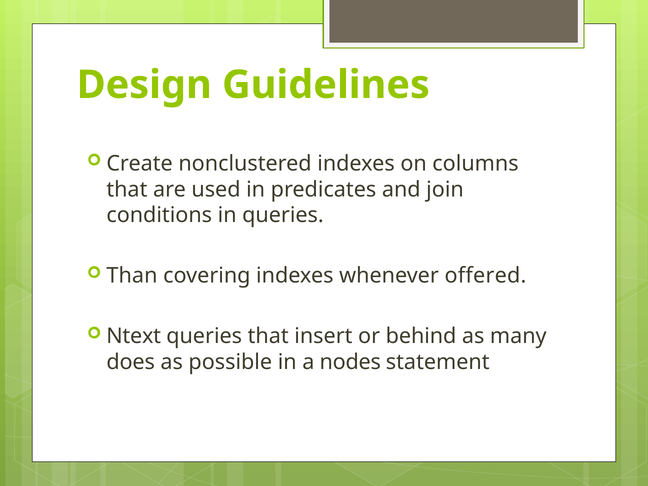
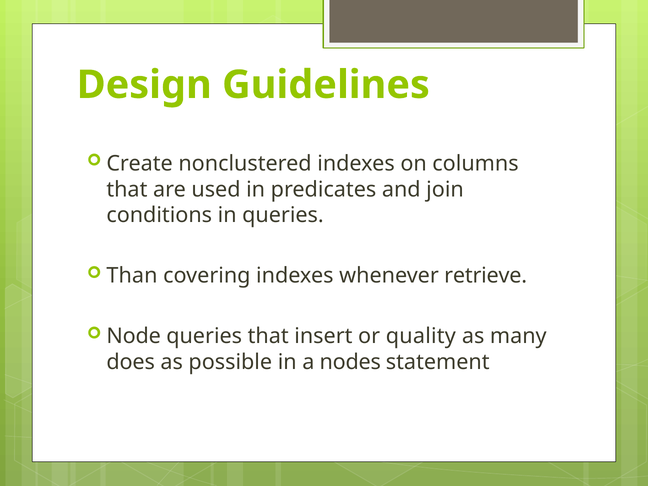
offered: offered -> retrieve (486, 276)
Ntext: Ntext -> Node (134, 336)
behind: behind -> quality (421, 336)
